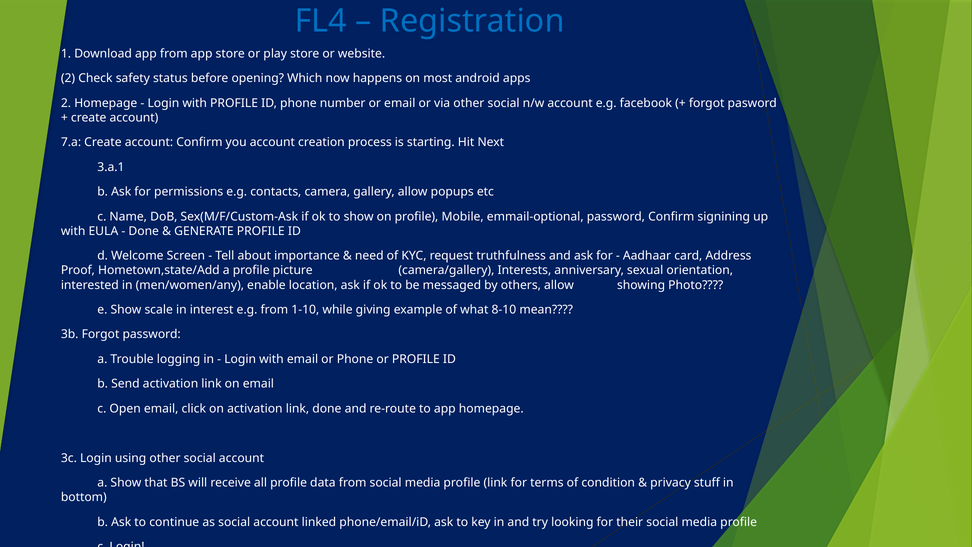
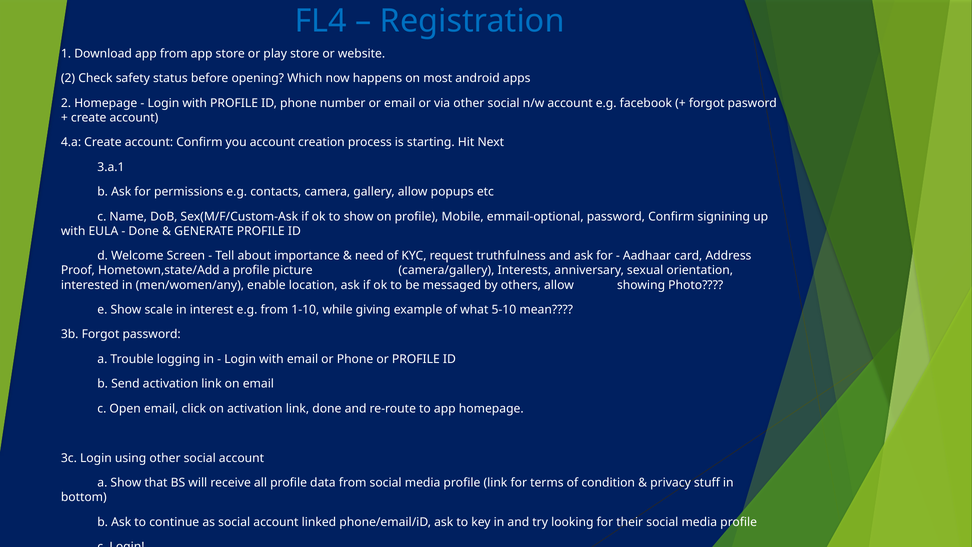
7.a: 7.a -> 4.a (71, 142)
8-10: 8-10 -> 5-10 (504, 310)
